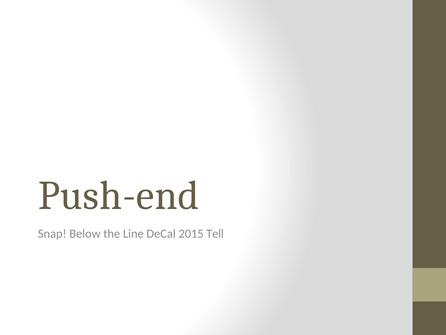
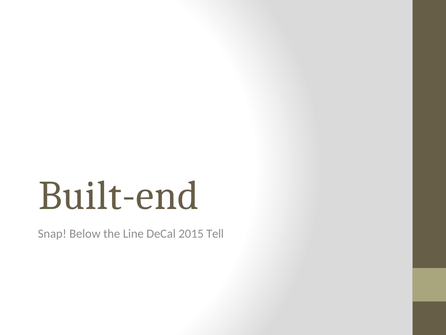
Push-end: Push-end -> Built-end (119, 196)
